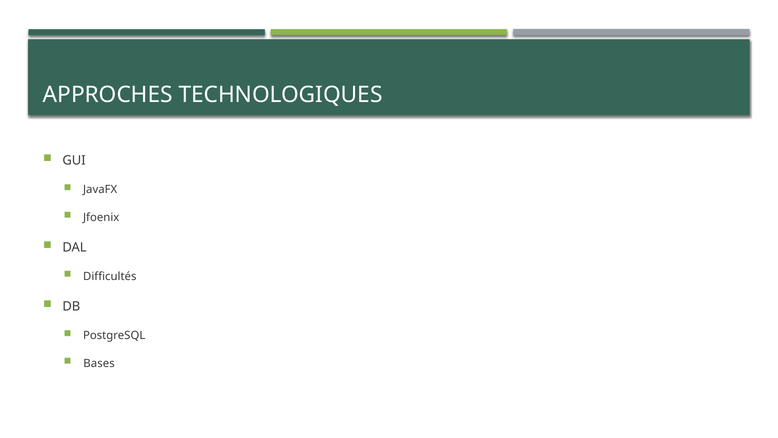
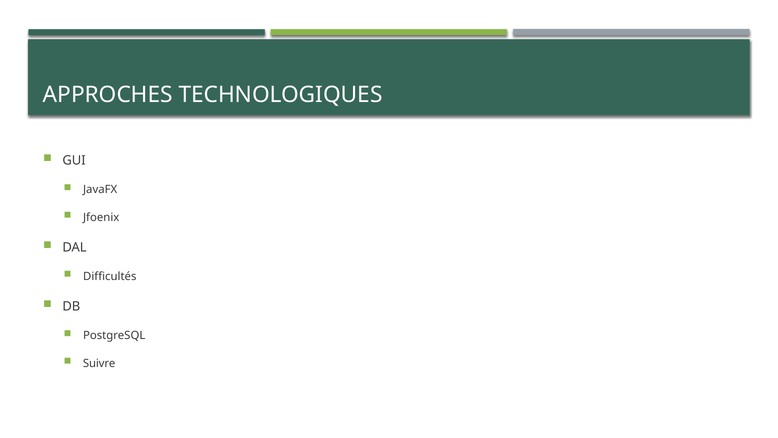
Bases: Bases -> Suivre (99, 363)
